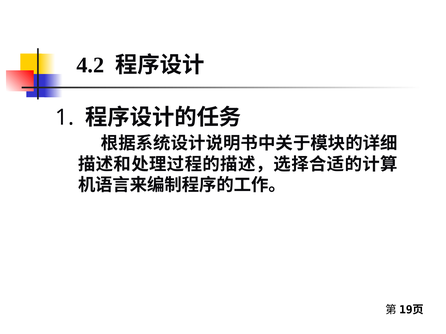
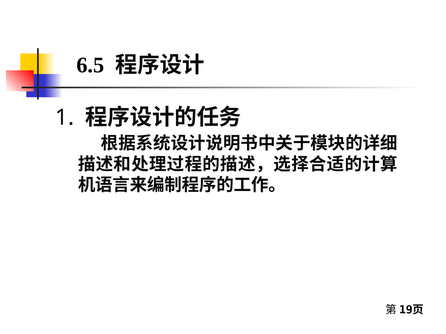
4.2: 4.2 -> 6.5 (90, 65)
